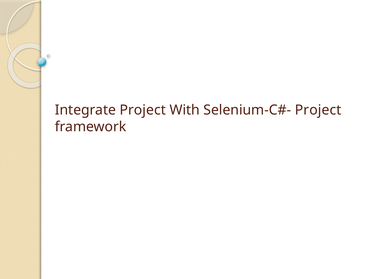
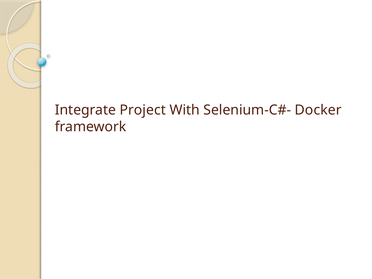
Project: Project -> Docker (318, 110)
